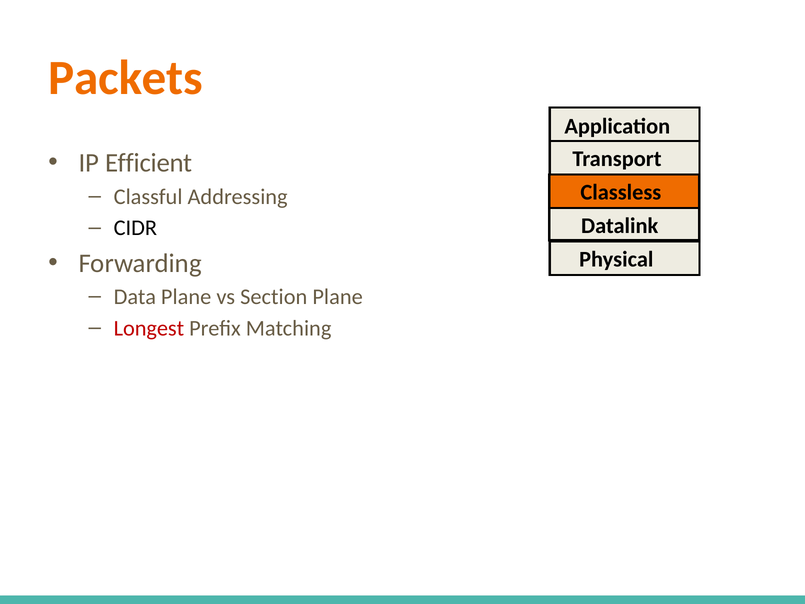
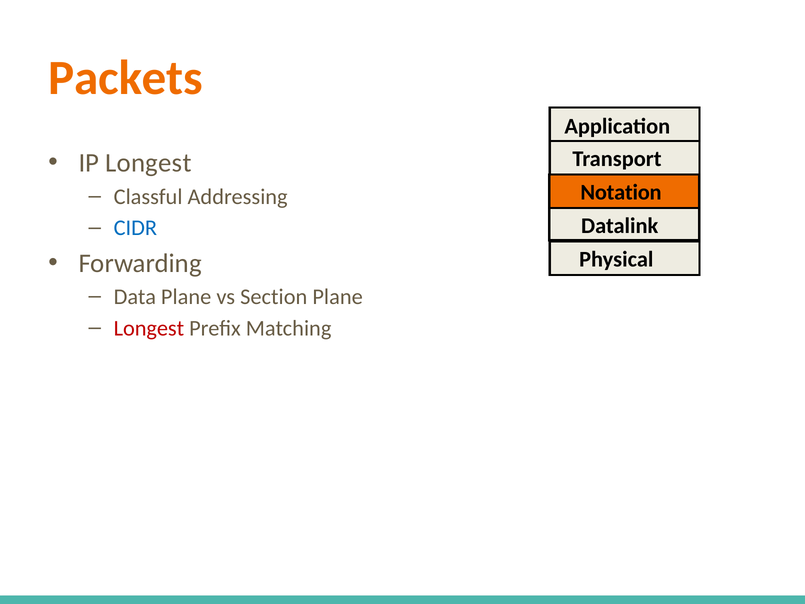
IP Efficient: Efficient -> Longest (148, 163)
Classless: Classless -> Notation (621, 192)
CIDR colour: black -> blue (135, 228)
